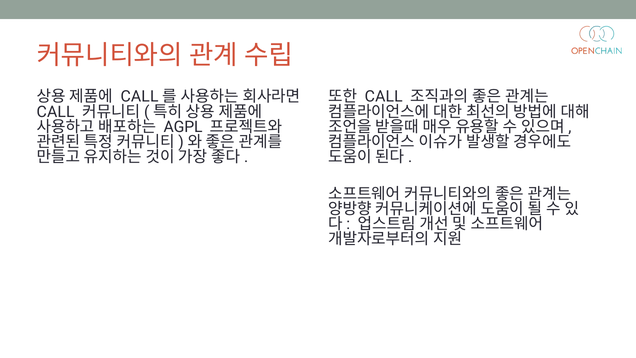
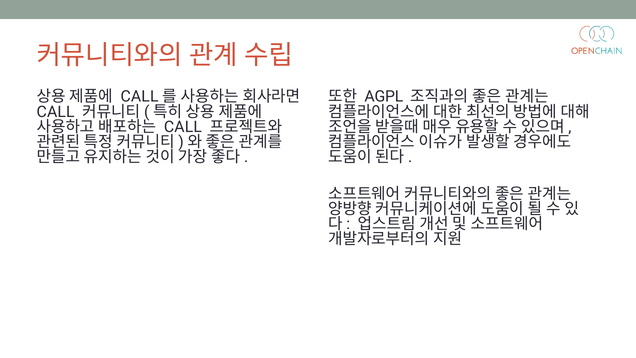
CALL: CALL -> AGPL (384, 97)
AGPL: AGPL -> CALL (183, 127)
